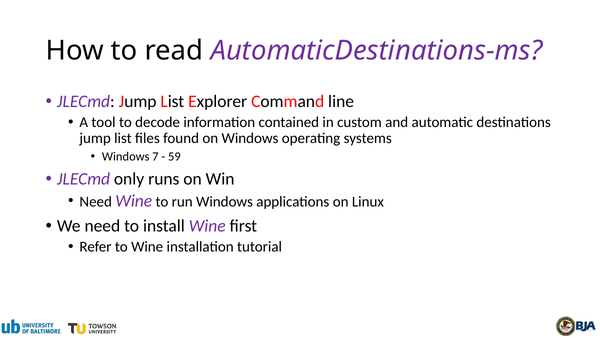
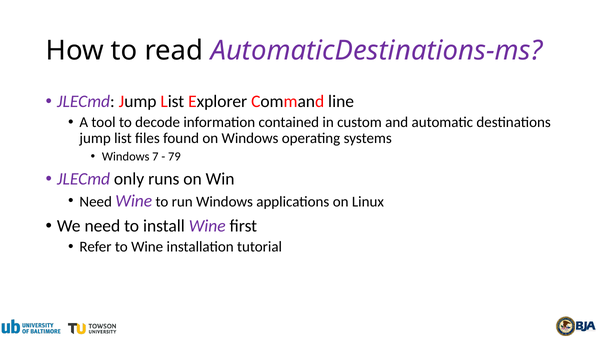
59: 59 -> 79 (174, 156)
